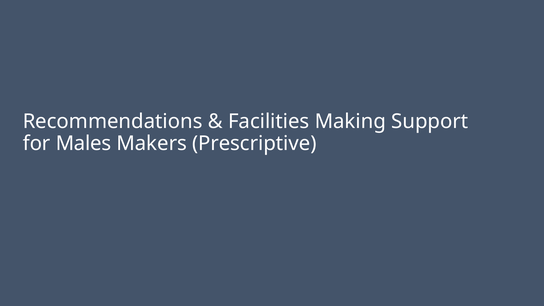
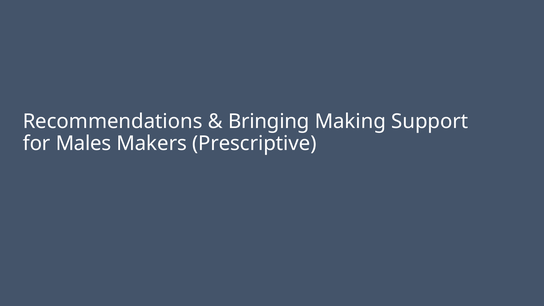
Facilities: Facilities -> Bringing (269, 121)
